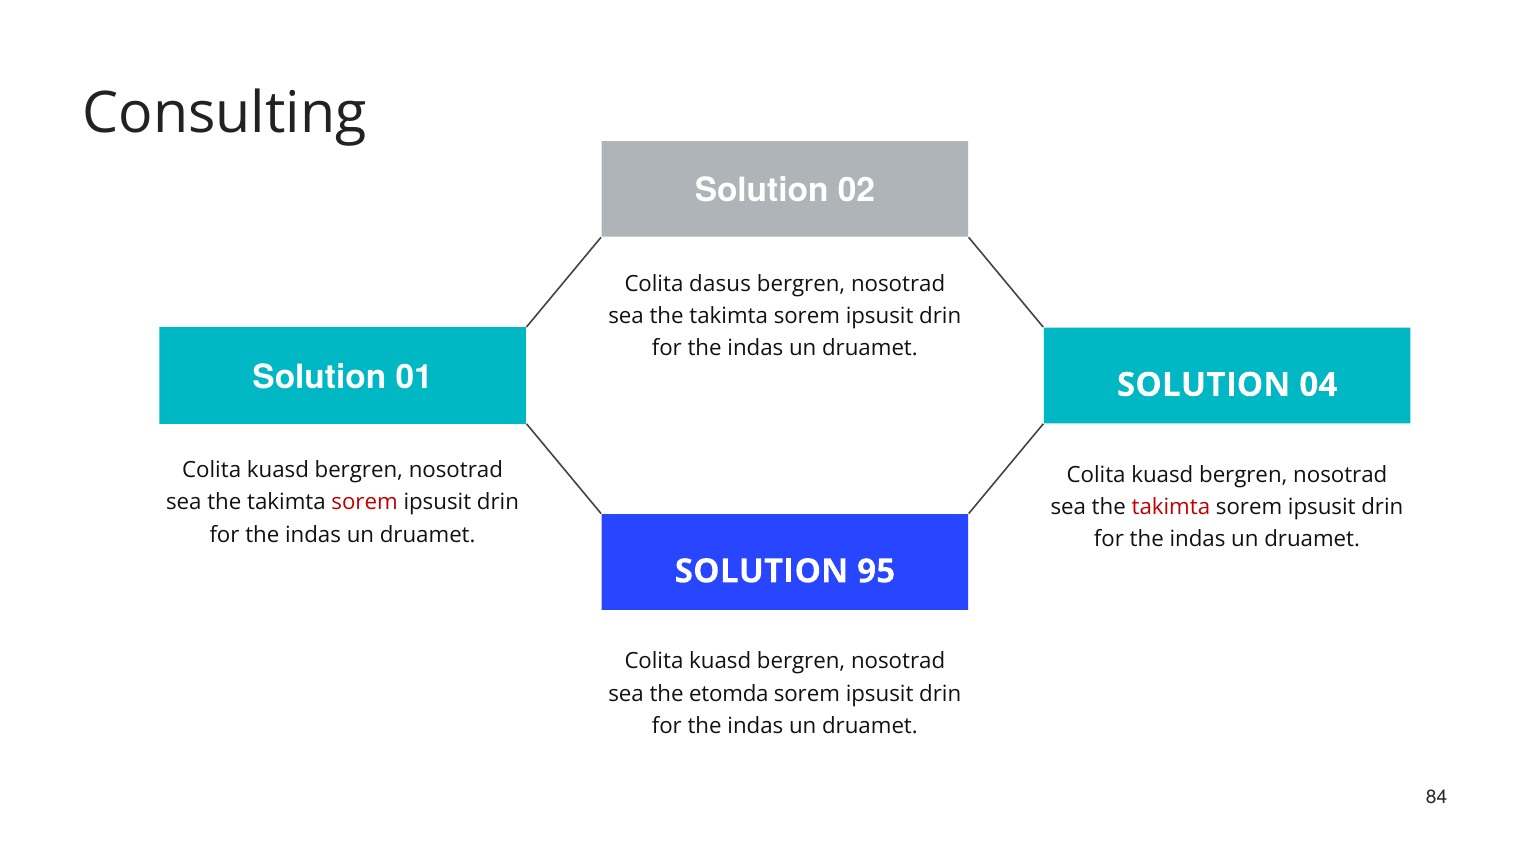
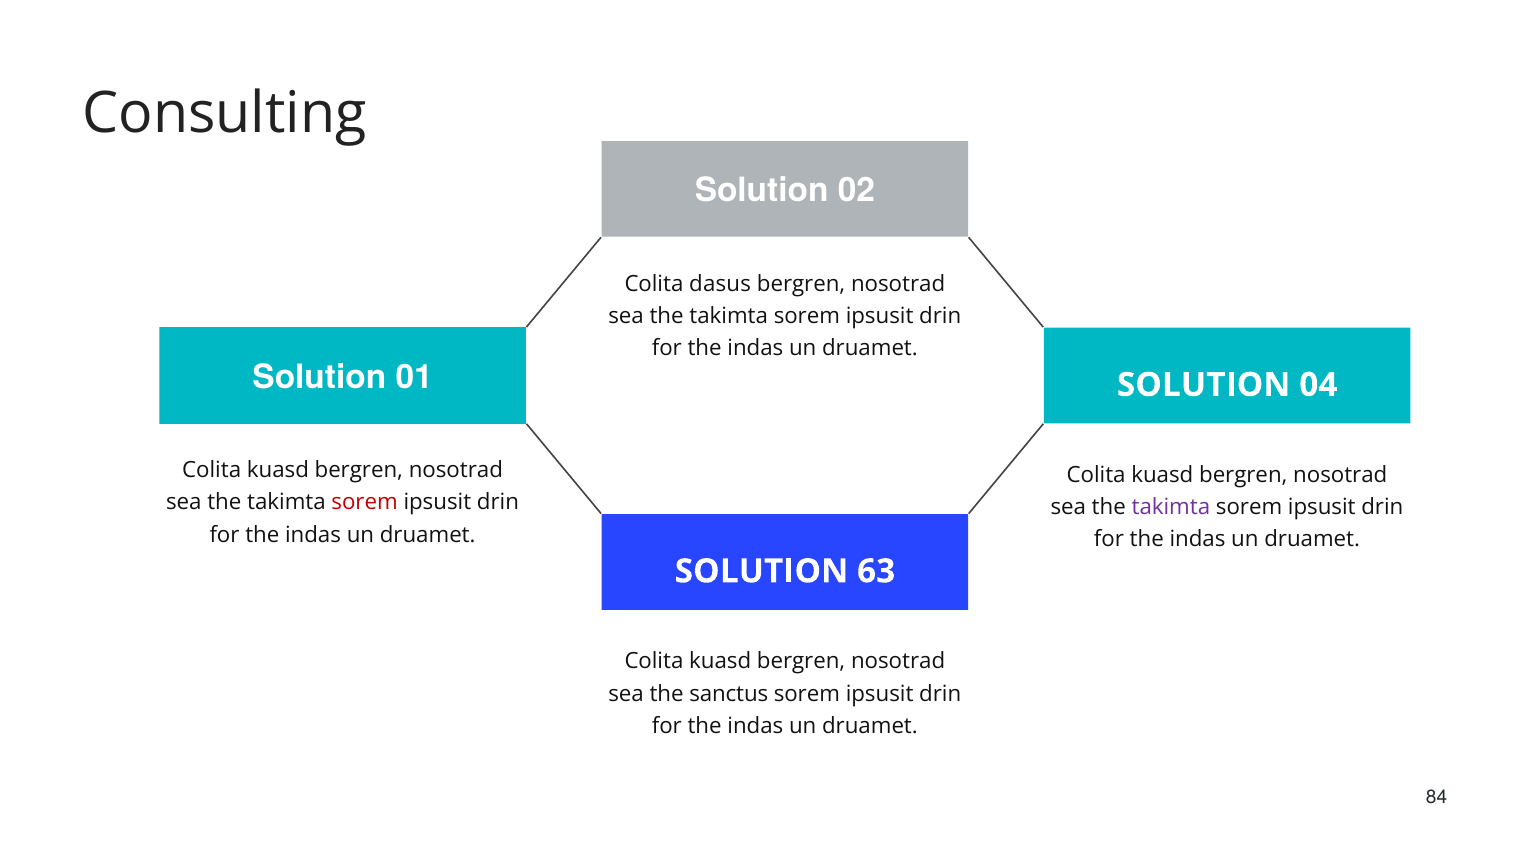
takimta colour: red -> purple (1171, 507)
95: 95 -> 63 (876, 571)
etomda: etomda -> sanctus (729, 693)
